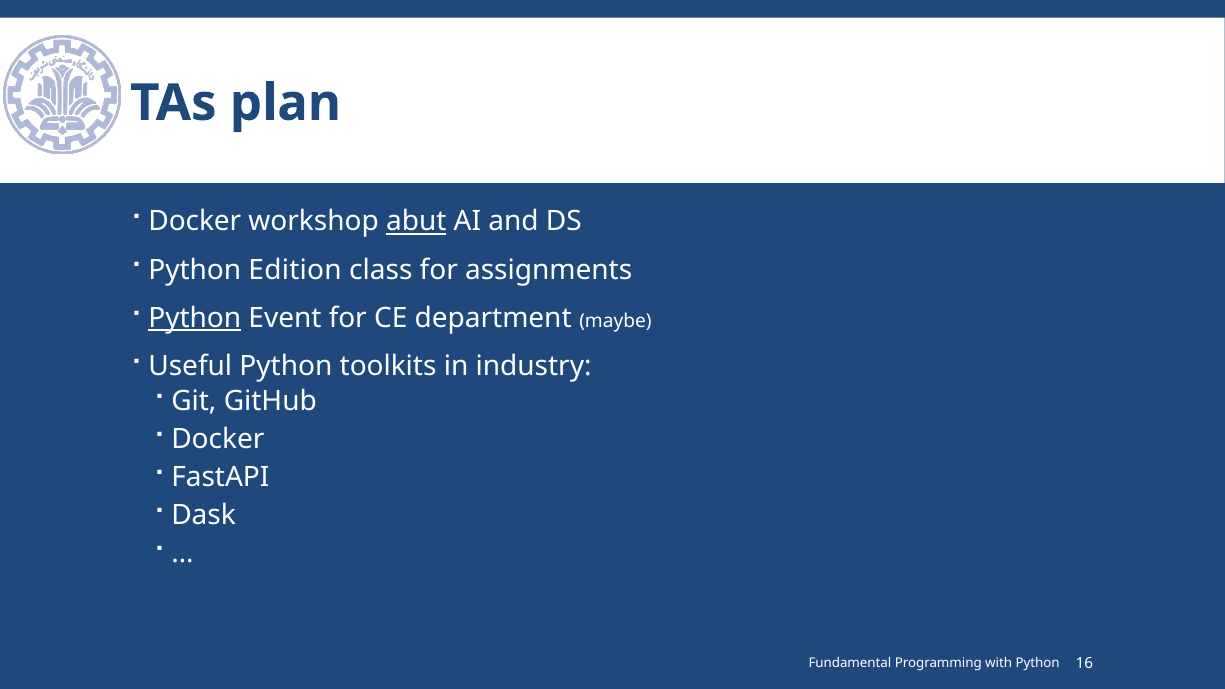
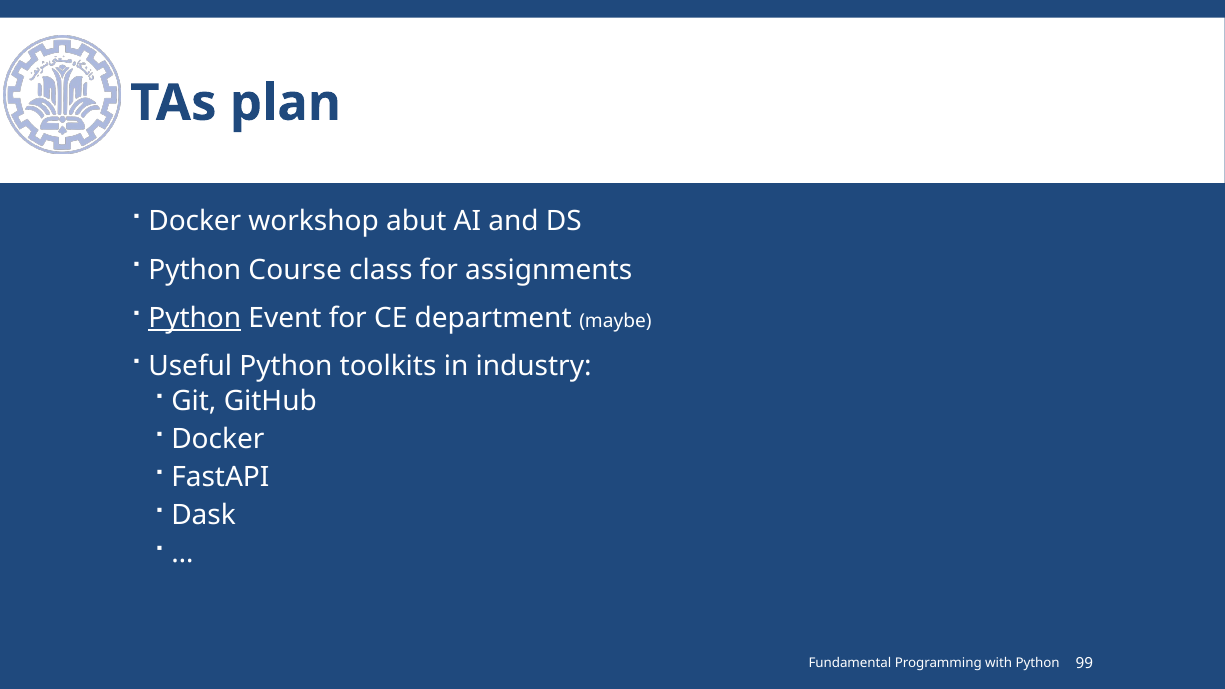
abut underline: present -> none (416, 222)
Edition: Edition -> Course (295, 270)
16: 16 -> 99 (1084, 663)
